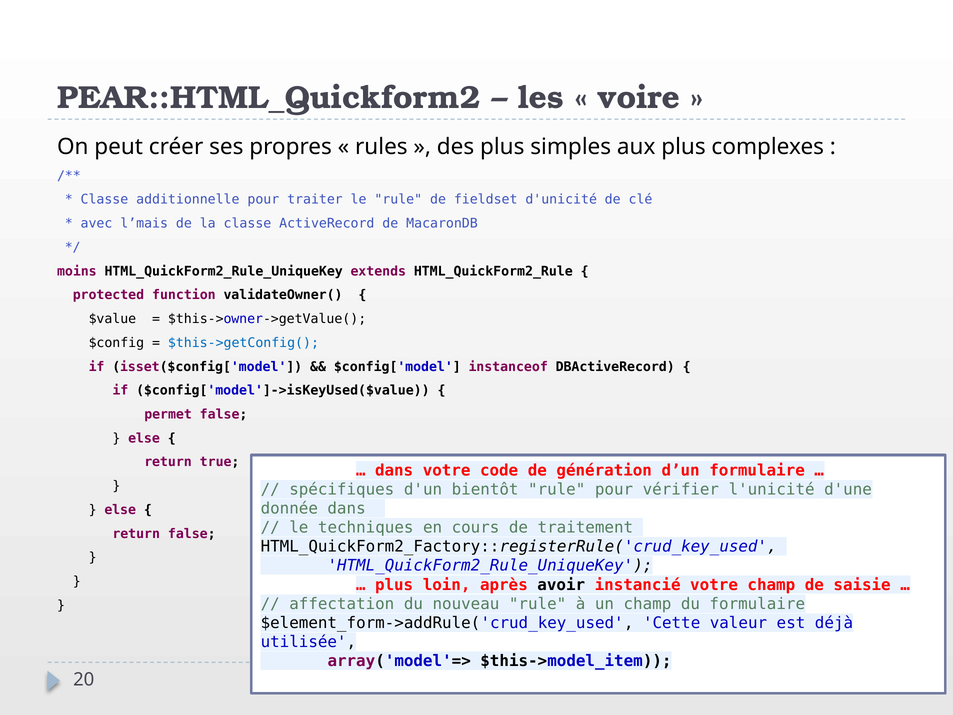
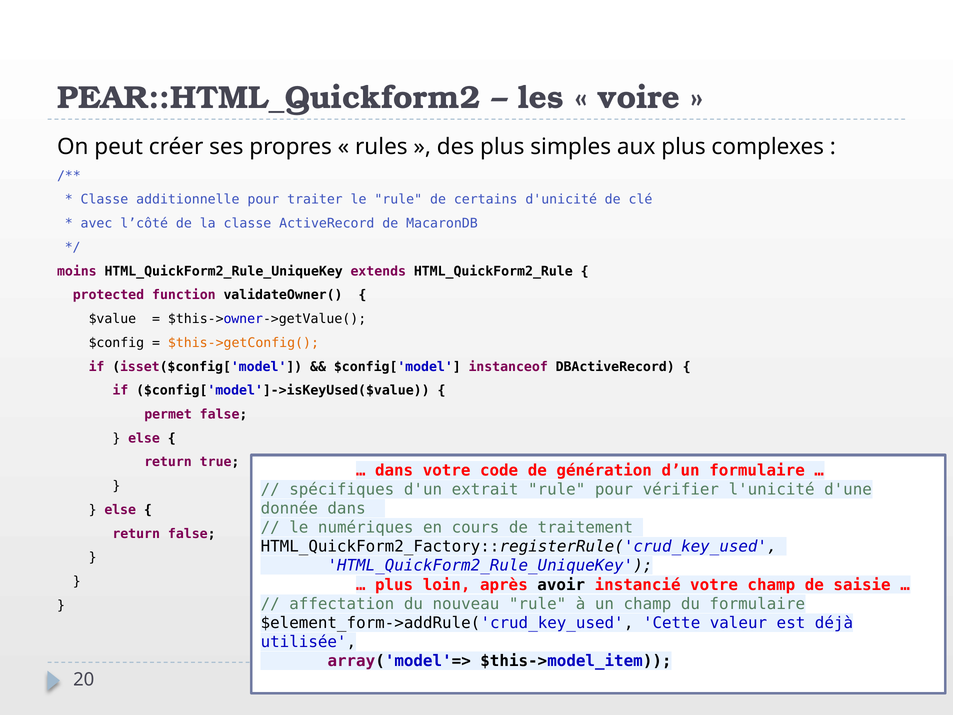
fieldset: fieldset -> certains (486, 199)
l’mais: l’mais -> l’côté (144, 223)
$this->getConfig( colour: blue -> orange (243, 343)
bientôt: bientôt -> extrait (485, 489)
techniques: techniques -> numériques (366, 527)
